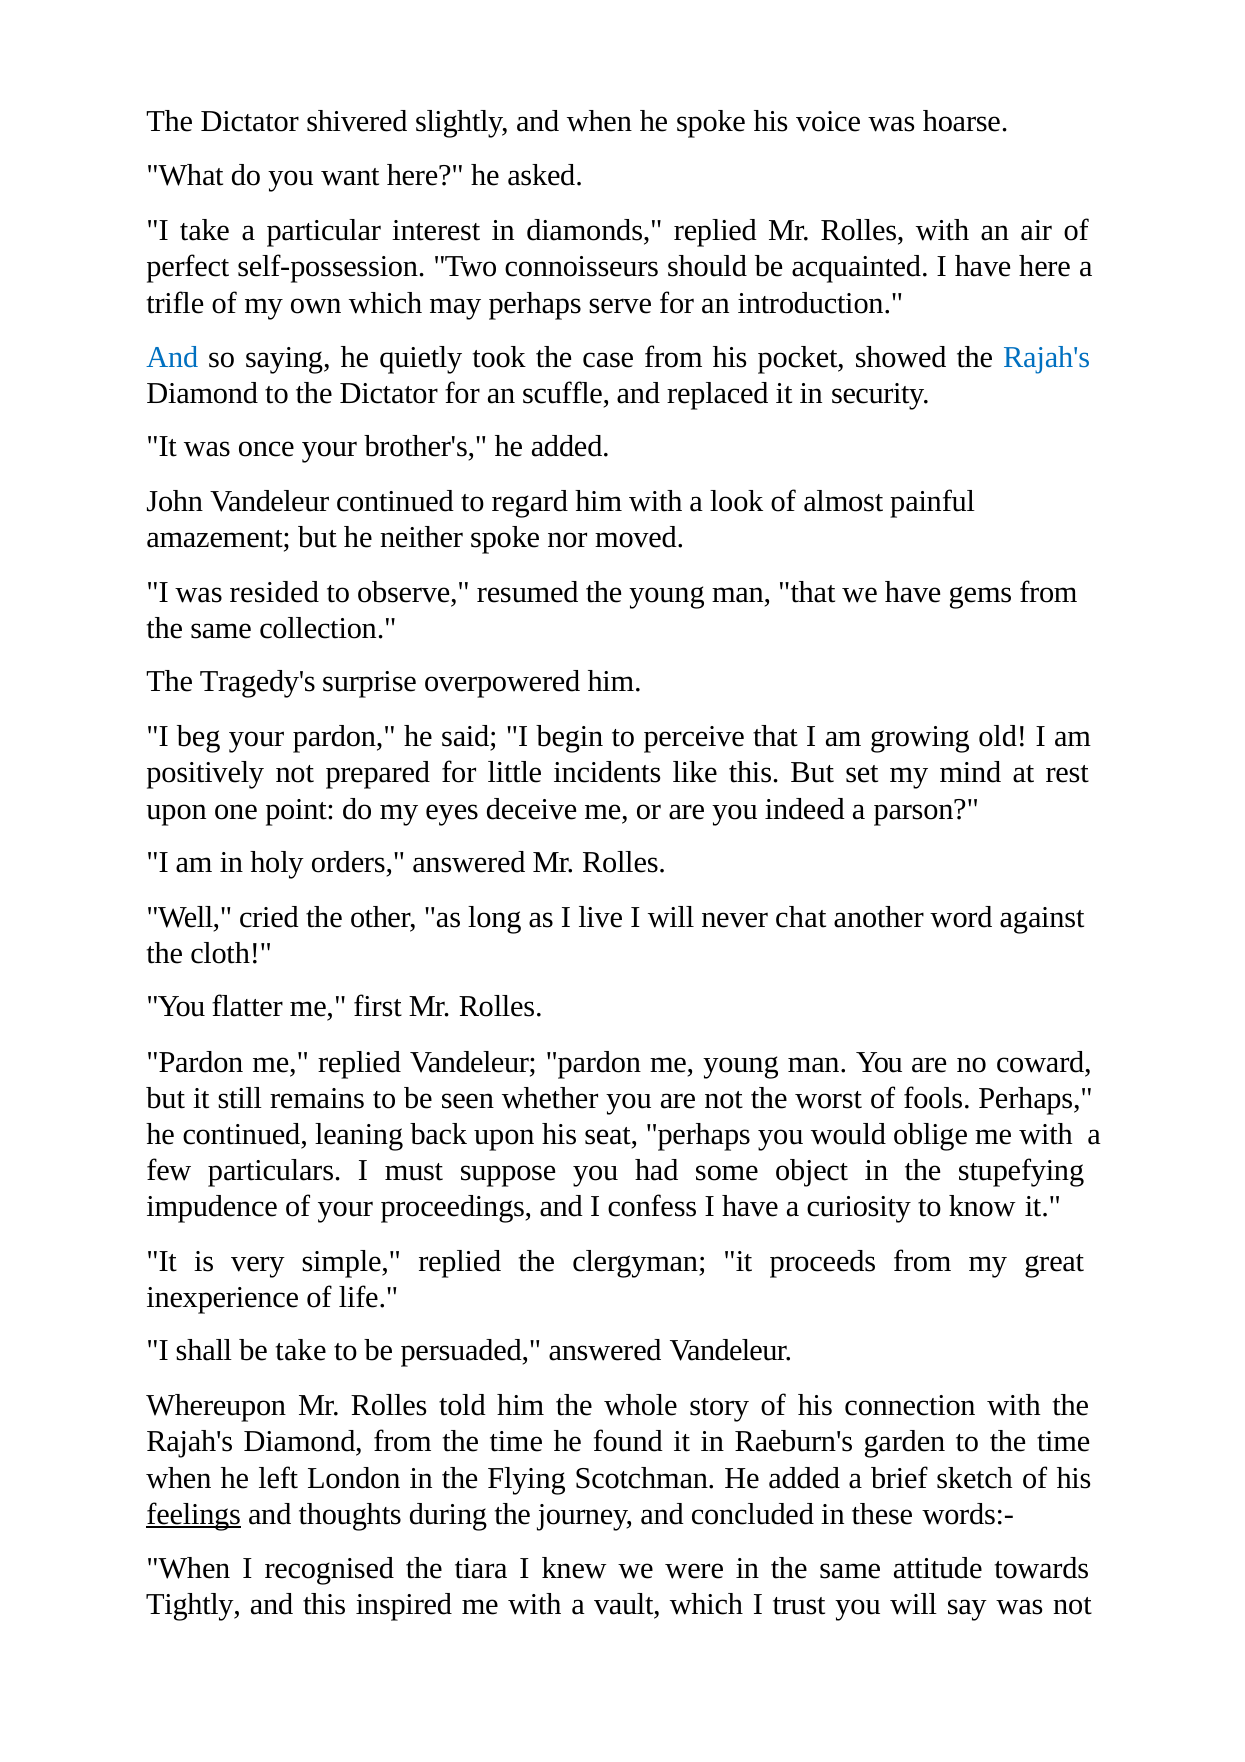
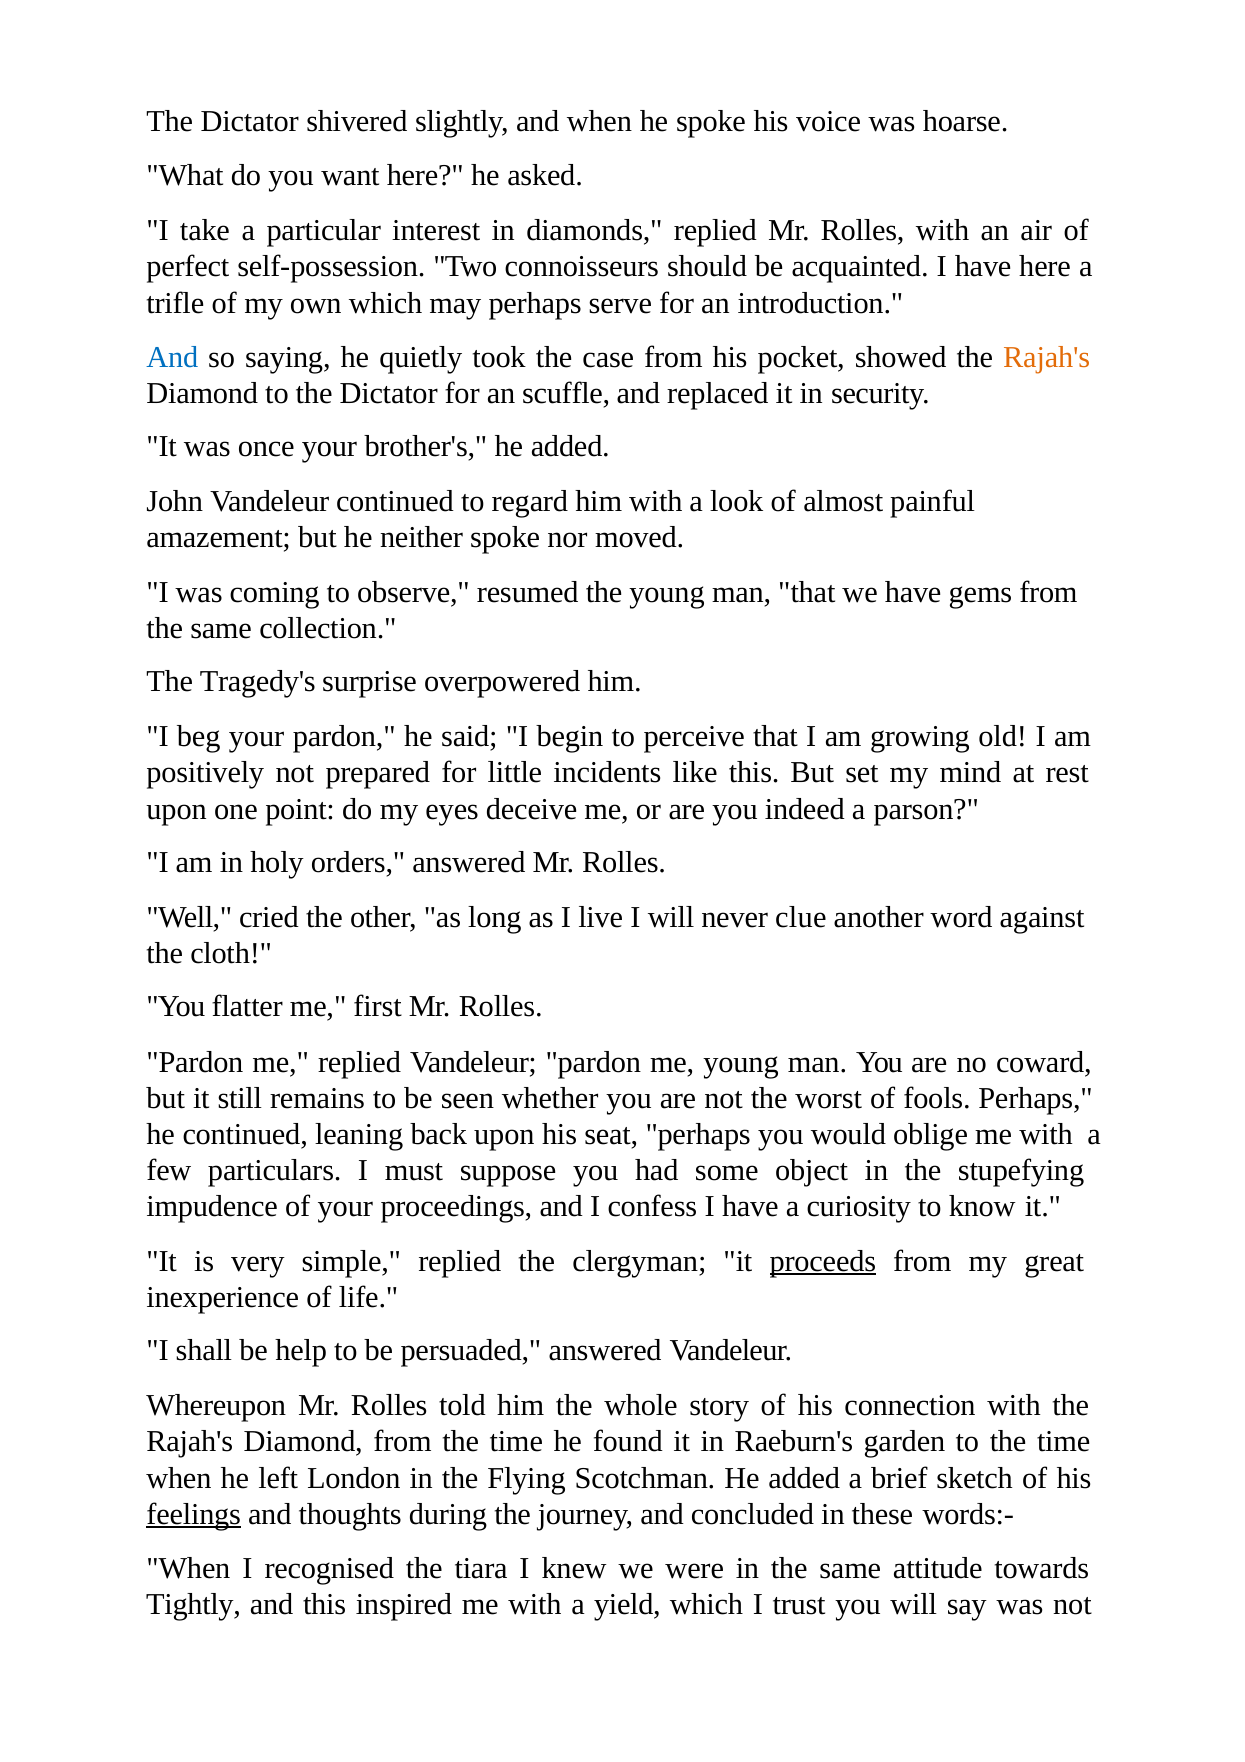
Rajah's colour: blue -> orange (1047, 357)
resided: resided -> coming (275, 592)
chat: chat -> clue (801, 917)
proceeds underline: none -> present (823, 1261)
be take: take -> help (301, 1350)
vault: vault -> yield (627, 1604)
